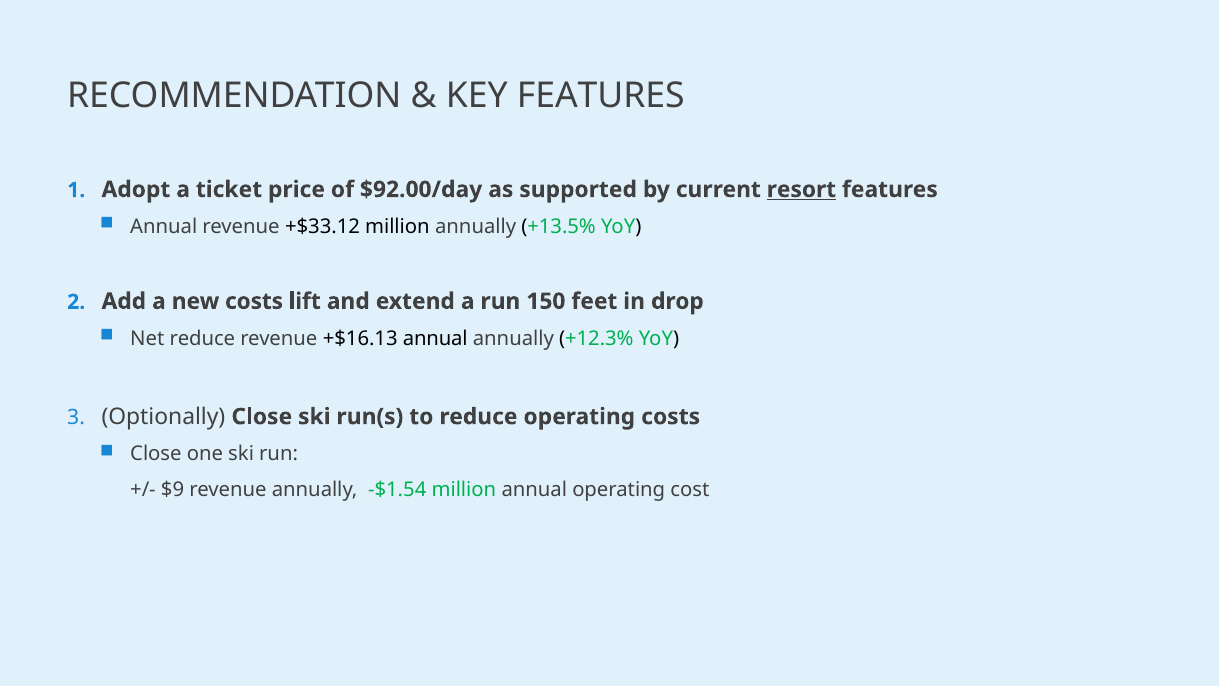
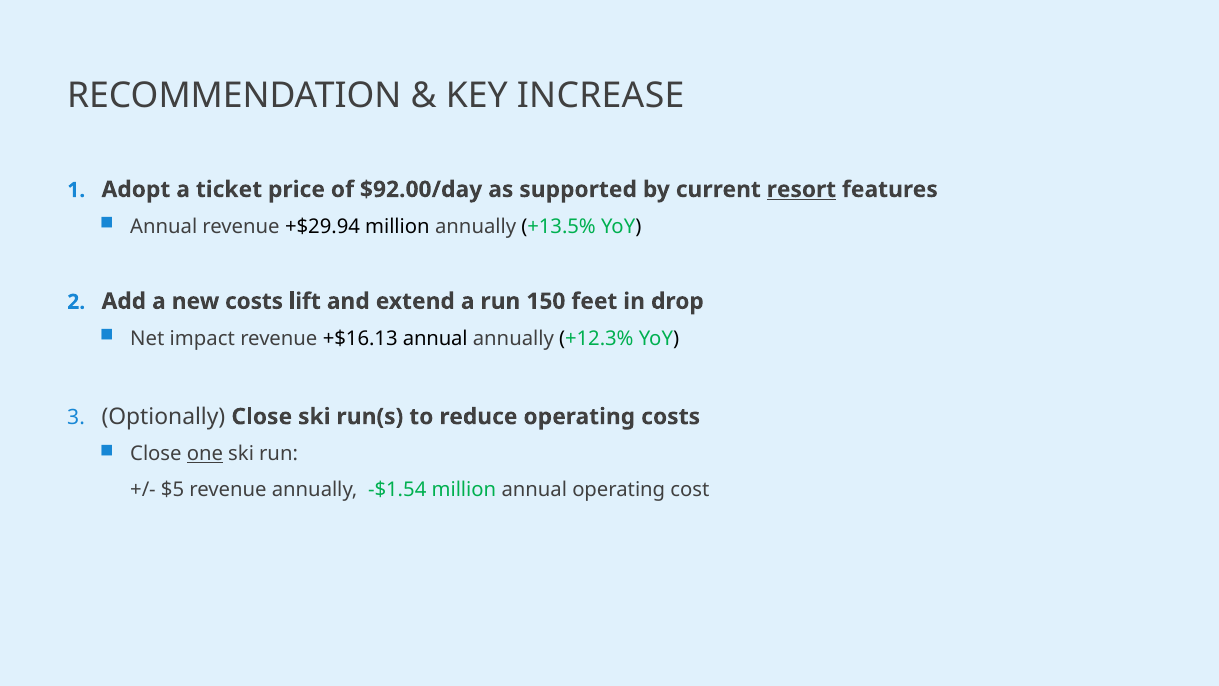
KEY FEATURES: FEATURES -> INCREASE (601, 95)
+$33.12: +$33.12 -> +$29.94 (323, 227)
Net reduce: reduce -> impact (202, 339)
one underline: none -> present (205, 454)
$9: $9 -> $5 (173, 490)
